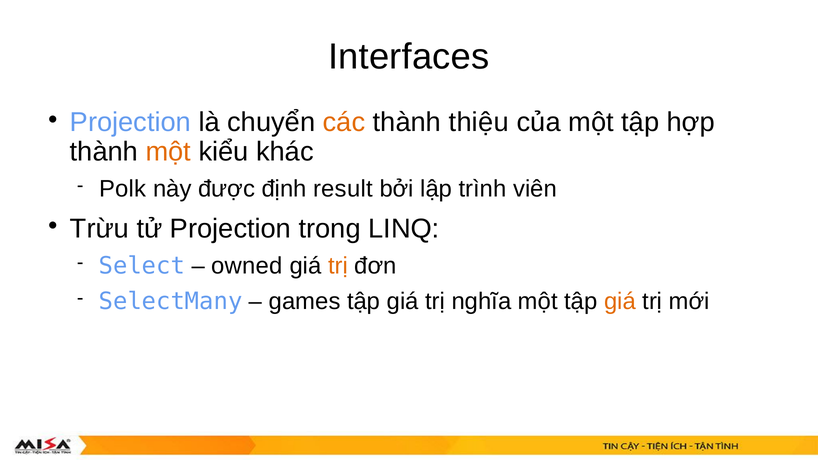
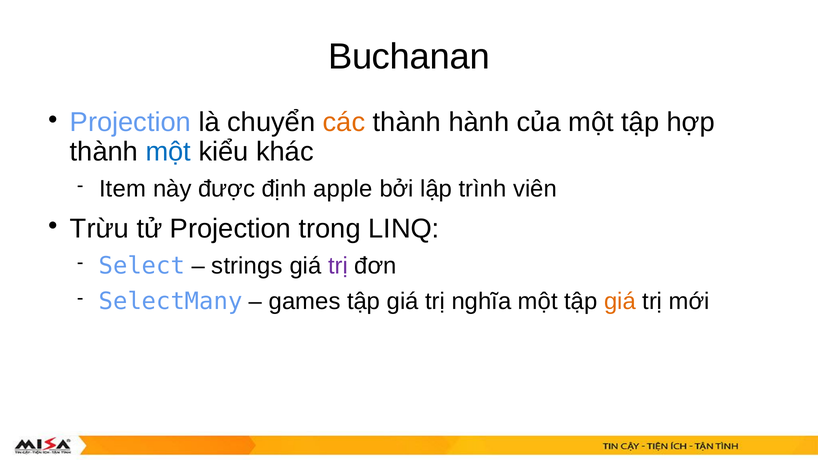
Interfaces: Interfaces -> Buchanan (409, 57)
thiệu: thiệu -> hành (479, 122)
một colour: orange -> blue (168, 152)
Polk: Polk -> Item (123, 189)
result: result -> apple (343, 189)
owned: owned -> strings (247, 266)
trị colour: orange -> purple (338, 266)
